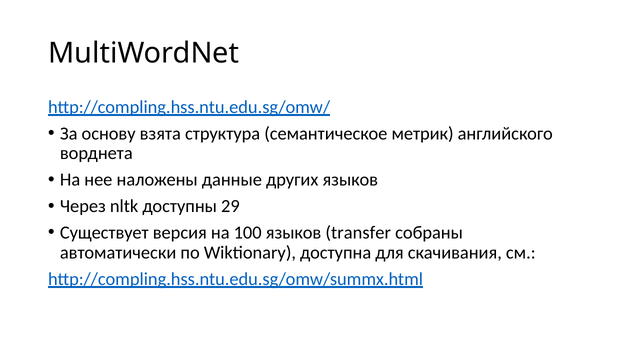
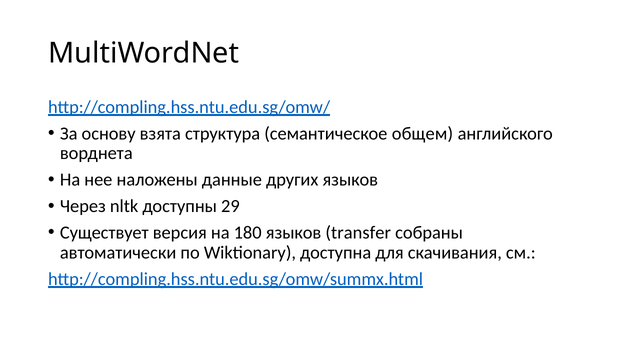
метрик: метрик -> общем (422, 133)
100: 100 -> 180 (248, 233)
